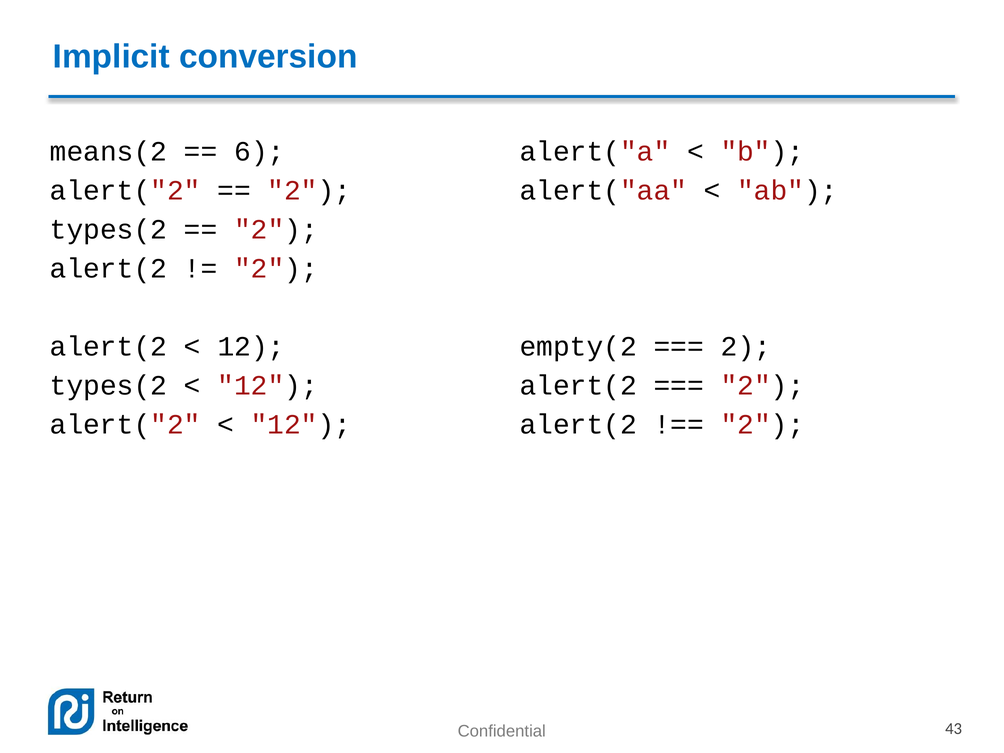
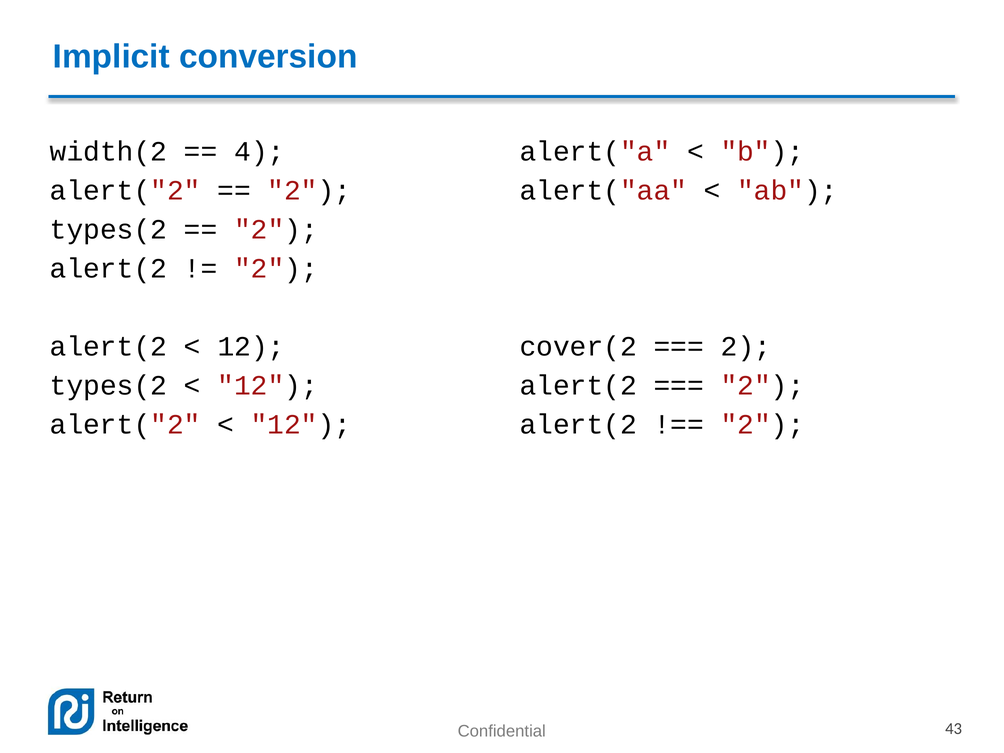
means(2: means(2 -> width(2 (108, 151)
6: 6 -> 4 (259, 151)
empty(2: empty(2 -> cover(2 (578, 347)
